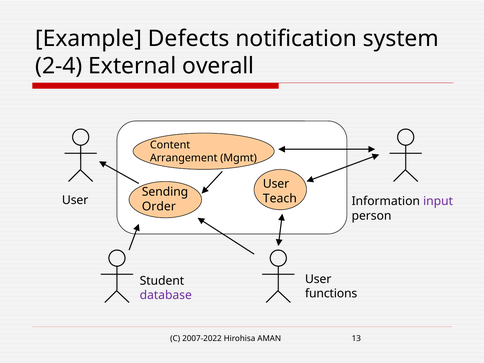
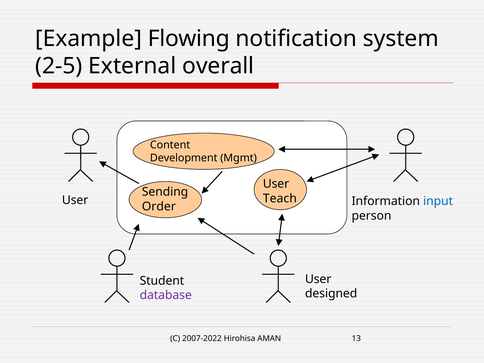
Defects: Defects -> Flowing (189, 39)
2-4: 2-4 -> 2-5 (59, 66)
Arrangement: Arrangement -> Development (184, 158)
input colour: purple -> blue (438, 201)
functions: functions -> designed (331, 294)
